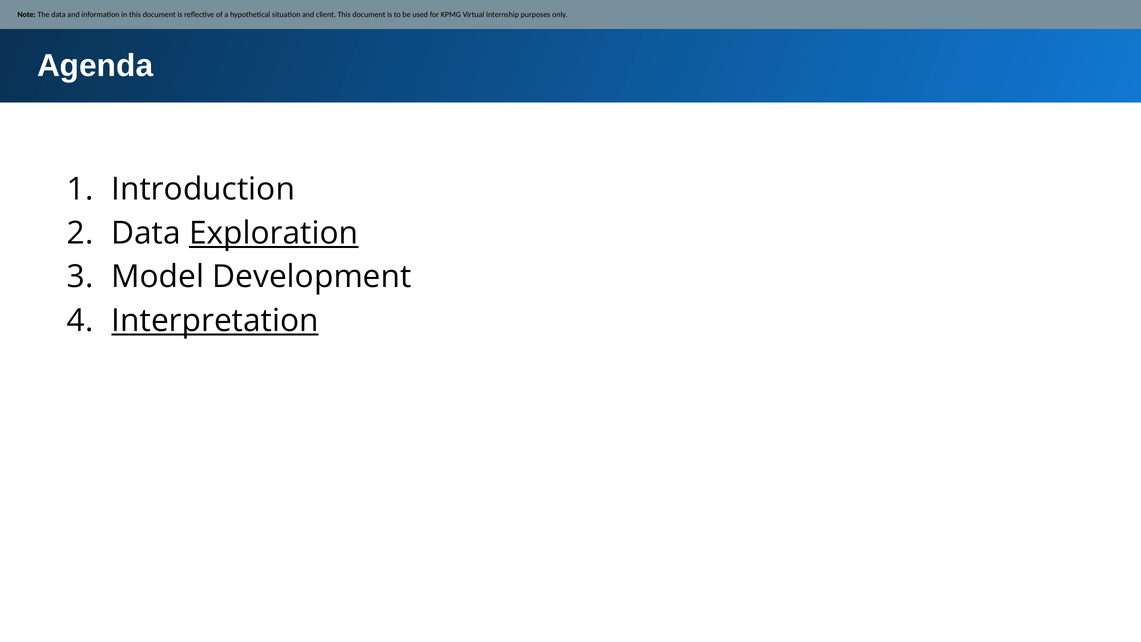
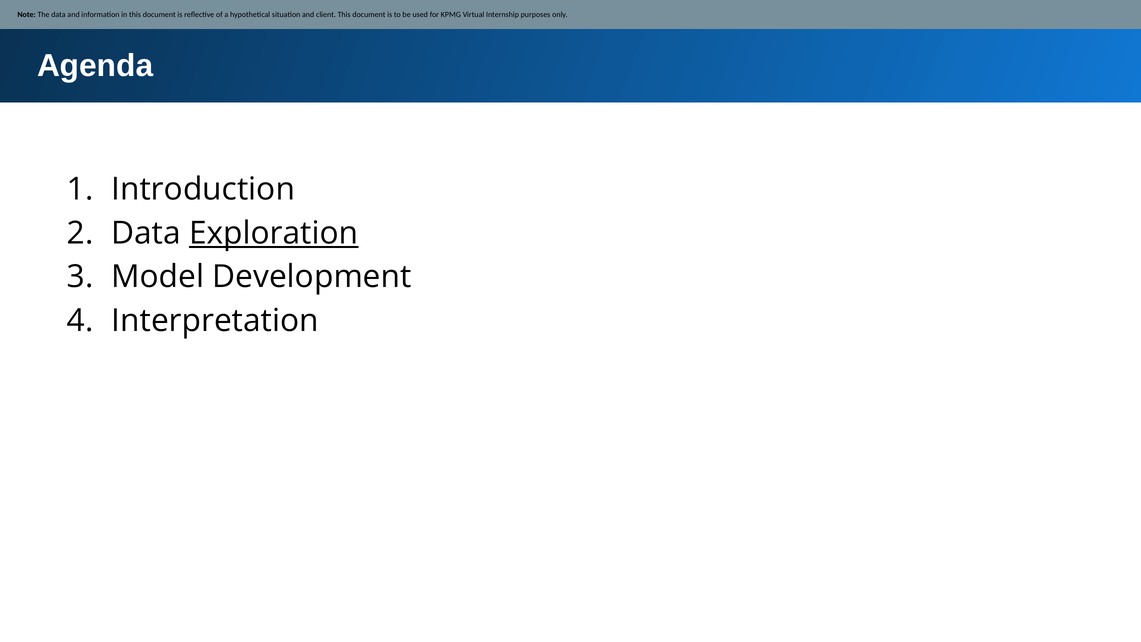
Interpretation underline: present -> none (215, 321)
